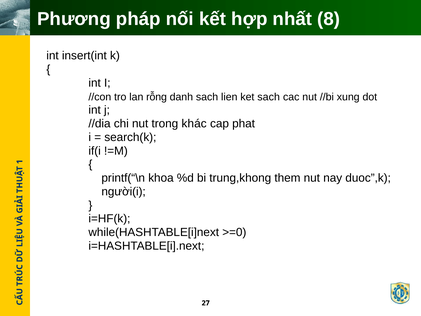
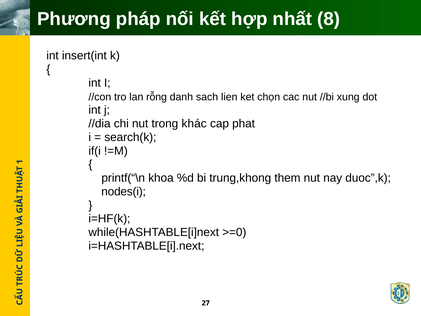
ket sach: sach -> chọn (269, 97)
người(i: người(i -> nodes(i (124, 191)
